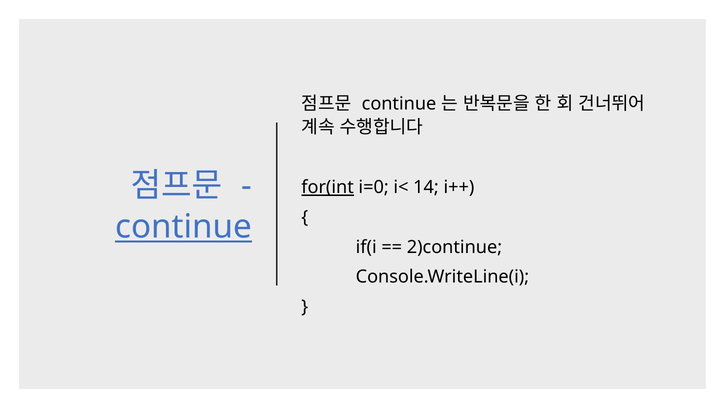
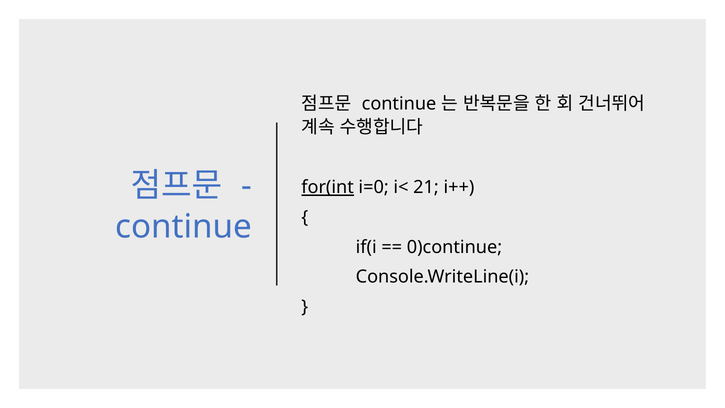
14: 14 -> 21 (426, 187)
continue underline: present -> none (184, 227)
2)continue: 2)continue -> 0)continue (454, 247)
